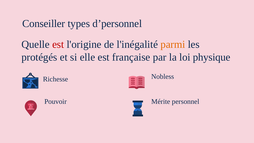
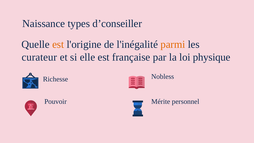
Conseiller: Conseiller -> Naissance (44, 24)
d’personnel: d’personnel -> d’conseiller (117, 24)
est colour: red -> orange (58, 44)
protégés: protégés -> curateur (39, 57)
